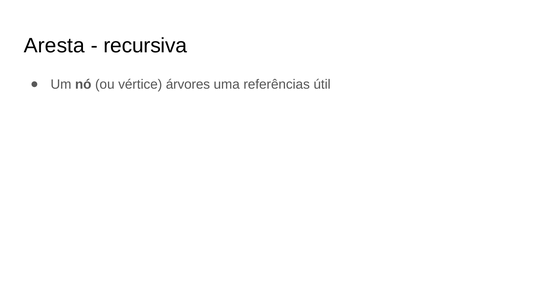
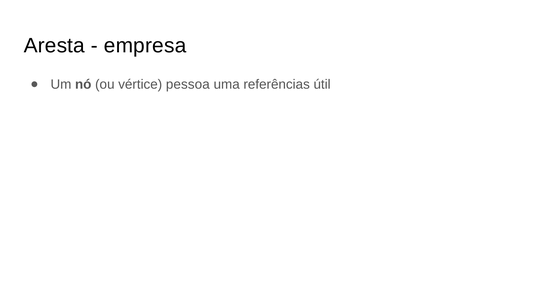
recursiva: recursiva -> empresa (145, 45)
árvores: árvores -> pessoa (188, 84)
